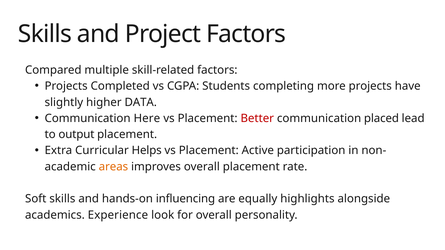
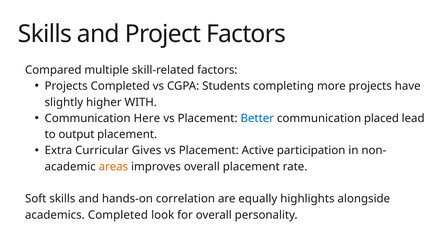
DATA: DATA -> WITH (141, 102)
Better colour: red -> blue (257, 118)
Helps: Helps -> Gives (147, 151)
influencing: influencing -> correlation (185, 199)
academics Experience: Experience -> Completed (118, 215)
